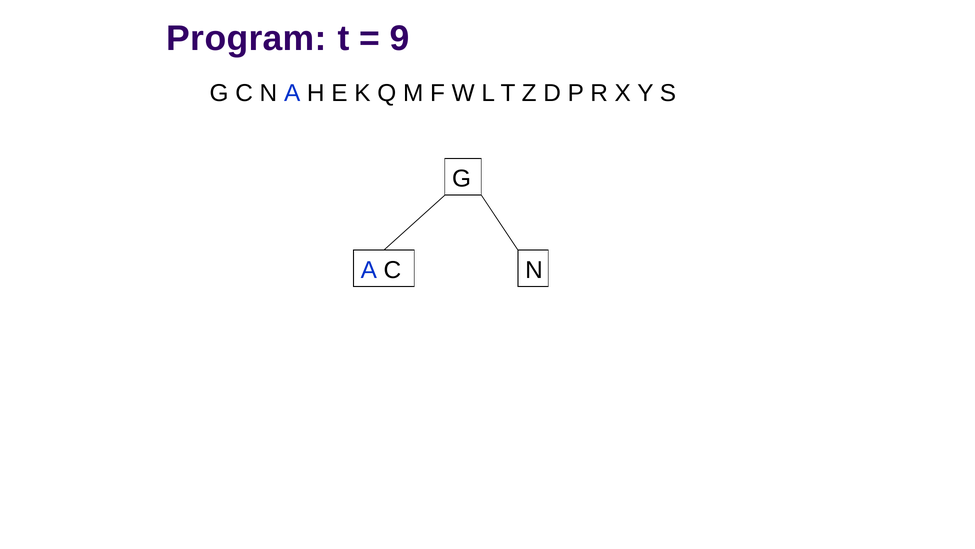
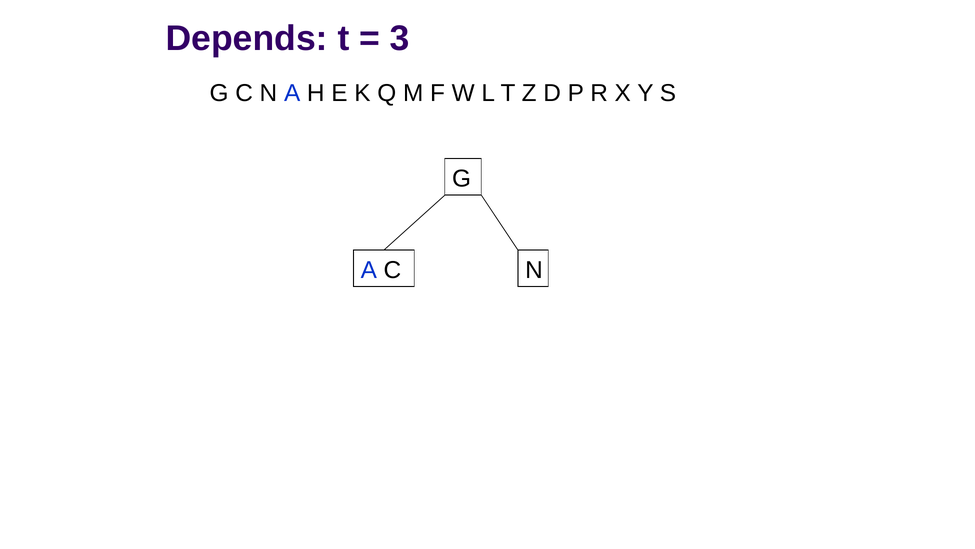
Program: Program -> Depends (247, 38)
9: 9 -> 3 (400, 38)
